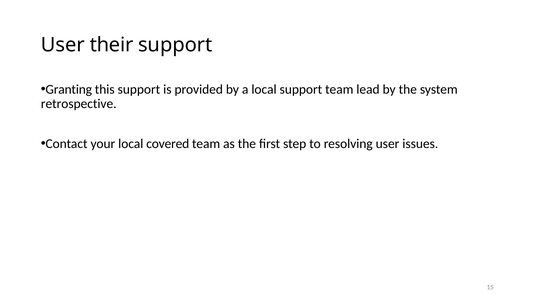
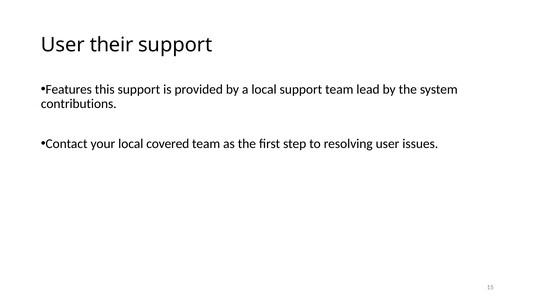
Granting: Granting -> Features (69, 89)
retrospective: retrospective -> contributions (79, 104)
